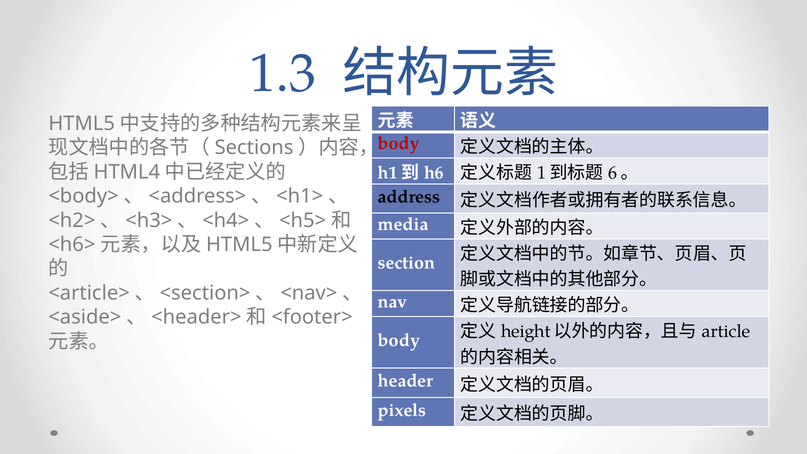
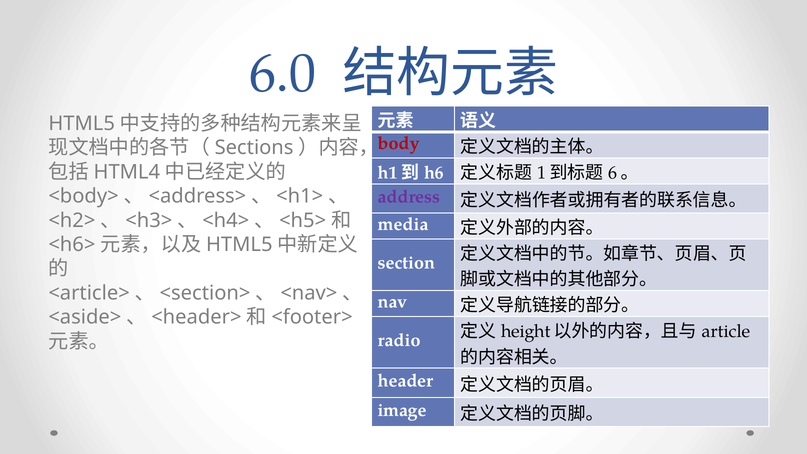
1.3: 1.3 -> 6.0 (283, 73)
address colour: black -> purple (409, 197)
body: body -> radio (399, 341)
pixels: pixels -> image (402, 410)
